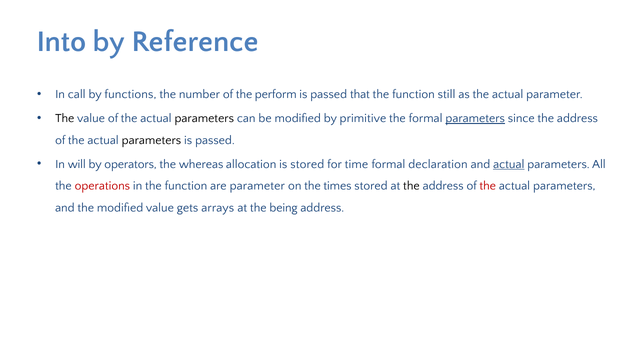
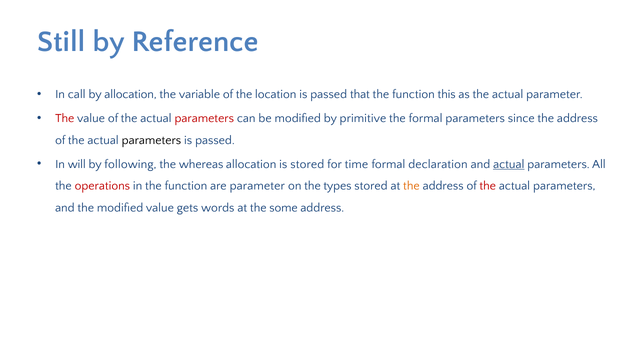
Into: Into -> Still (61, 42)
by functions: functions -> allocation (131, 94)
number: number -> variable (199, 94)
perform: perform -> location (276, 94)
still: still -> this (447, 94)
The colour: black -> red (65, 118)
parameters colour: black -> red (204, 118)
parameters underline: present -> none (475, 118)
operators: operators -> following (130, 164)
times: times -> types (337, 186)
the colour: black -> orange (411, 186)
arrays: arrays -> words (218, 208)
being: being -> some (284, 208)
